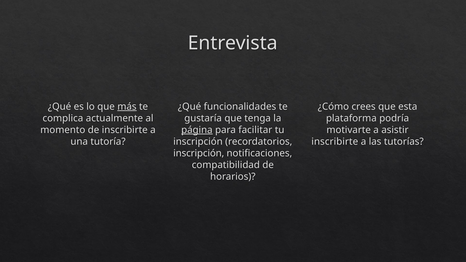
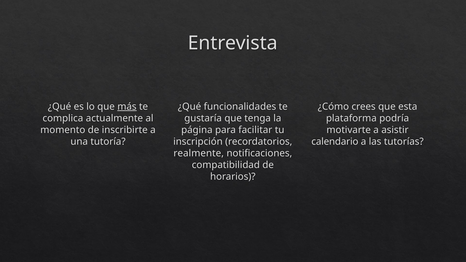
página underline: present -> none (197, 130)
inscribirte: inscribirte -> calendario (335, 142)
inscripción: inscripción -> realmente (199, 153)
